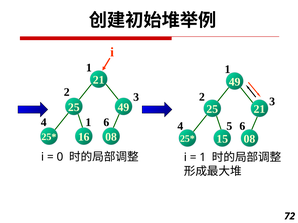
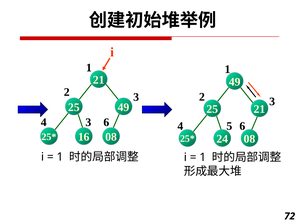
1: 1 -> 3 (88, 123)
15: 15 -> 24 (222, 139)
0: 0 -> 1 (60, 157)
